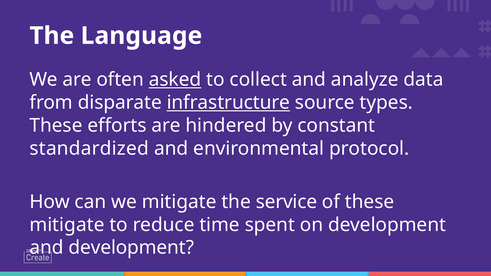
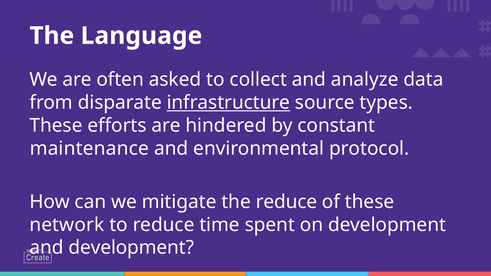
asked underline: present -> none (175, 80)
standardized: standardized -> maintenance (89, 148)
the service: service -> reduce (286, 202)
mitigate: mitigate -> network (67, 225)
